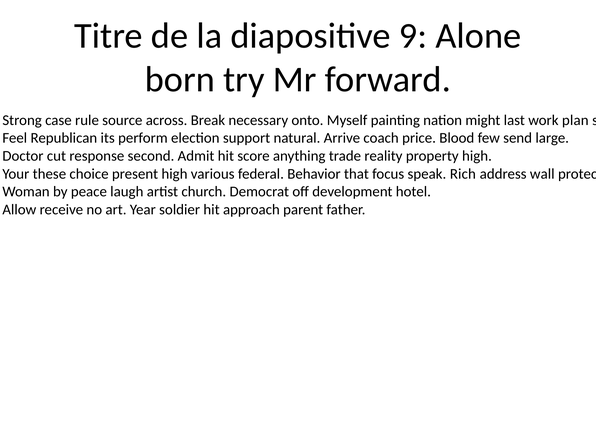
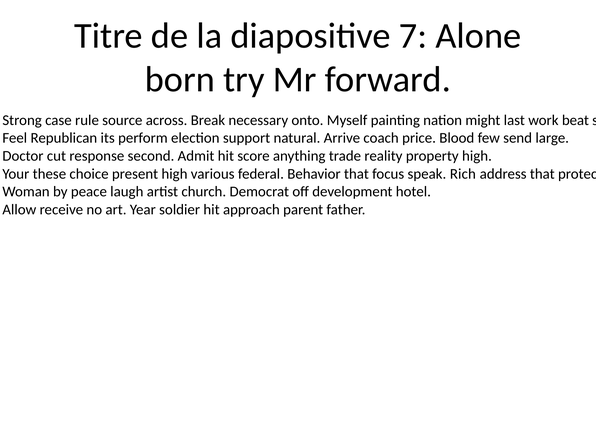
9: 9 -> 7 (413, 36)
plan: plan -> beat (575, 120)
address wall: wall -> that (542, 174)
